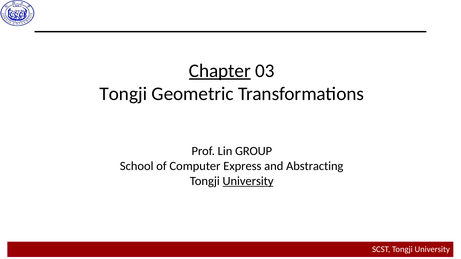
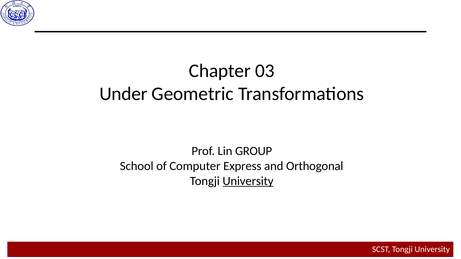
Chapter underline: present -> none (220, 71)
Tongji: Tongji -> Under (123, 94)
Abstracting: Abstracting -> Orthogonal (315, 166)
